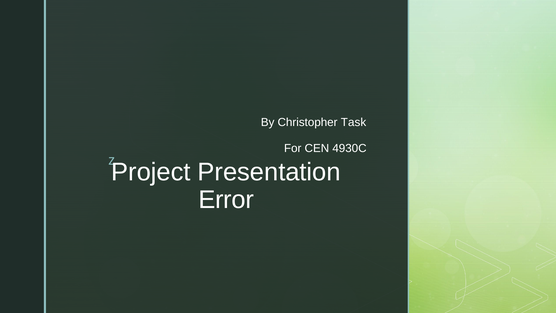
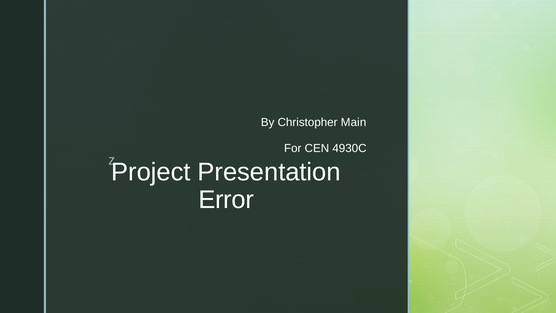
Task: Task -> Main (354, 122)
